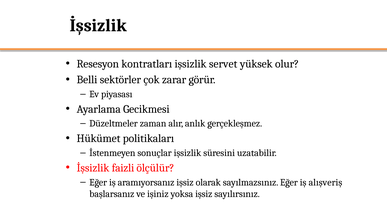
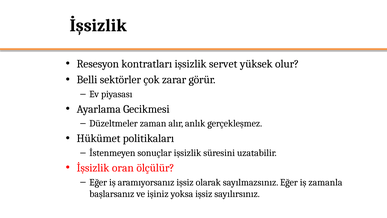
faizli: faizli -> oran (123, 168)
alışveriş: alışveriş -> zamanla (325, 182)
